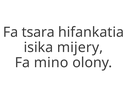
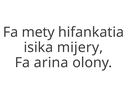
tsara: tsara -> mety (38, 32)
mino: mino -> arina (51, 63)
